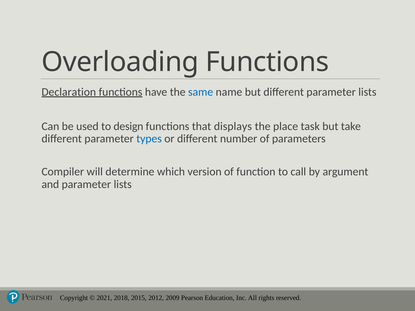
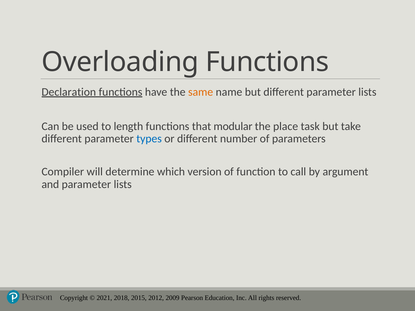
same colour: blue -> orange (201, 92)
design: design -> length (128, 126)
displays: displays -> modular (233, 126)
